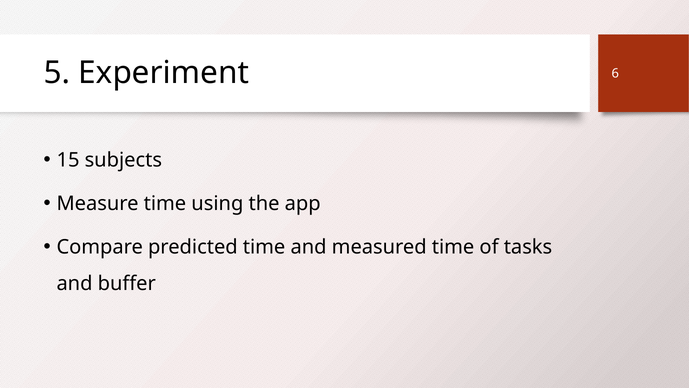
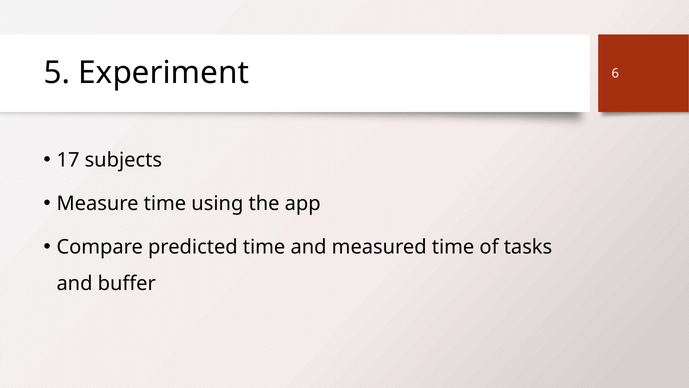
15: 15 -> 17 (68, 160)
